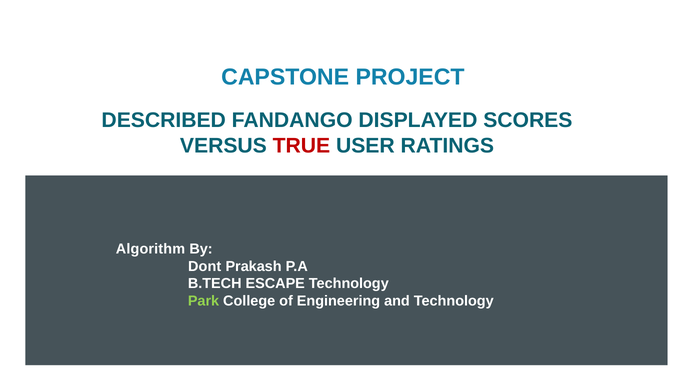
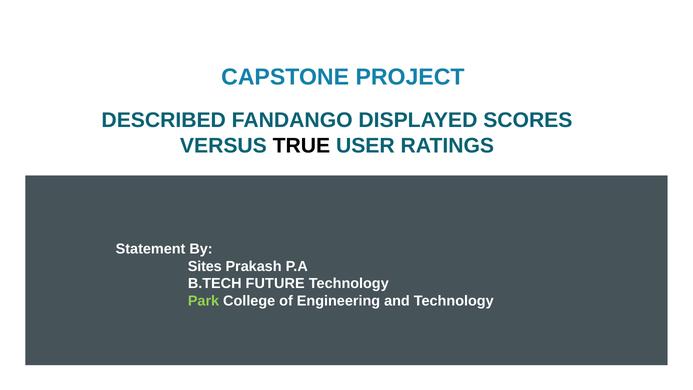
TRUE colour: red -> black (301, 146)
Algorithm: Algorithm -> Statement (151, 249)
Dont: Dont -> Sites (205, 266)
ESCAPE: ESCAPE -> FUTURE (275, 284)
